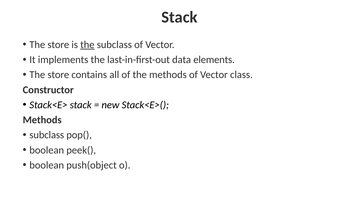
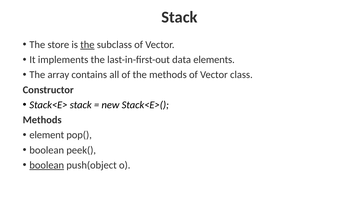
store: store -> array (58, 75)
subclass: subclass -> element (47, 135)
boolean underline: none -> present (47, 165)
